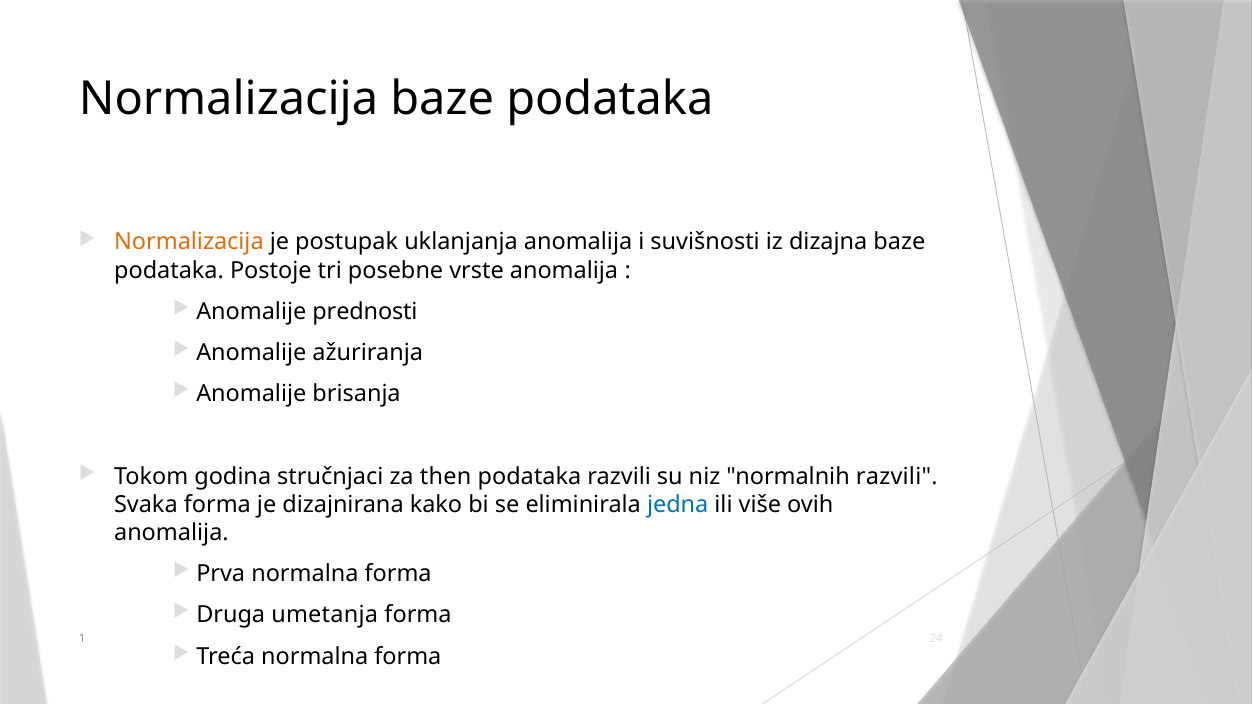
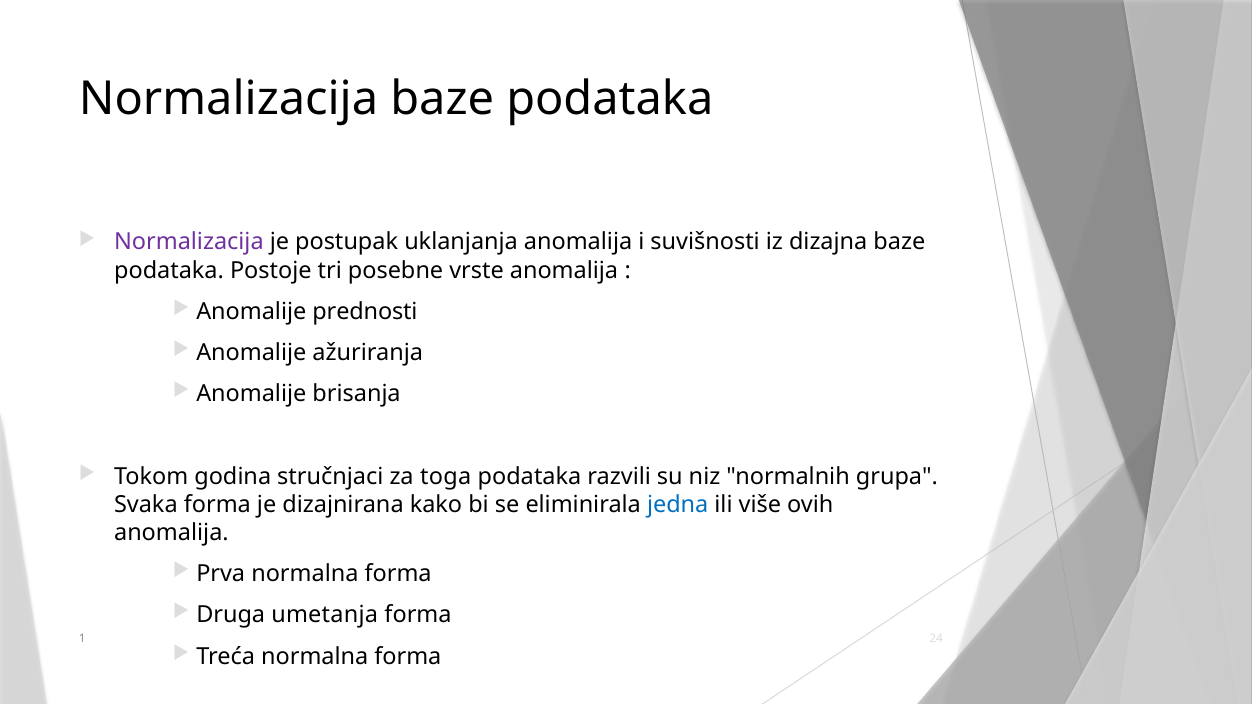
Normalizacija colour: orange -> purple (189, 242)
then: then -> toga (446, 477)
normalnih razvili: razvili -> grupa (897, 477)
